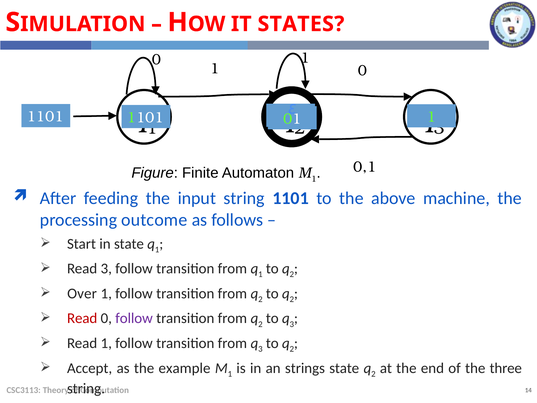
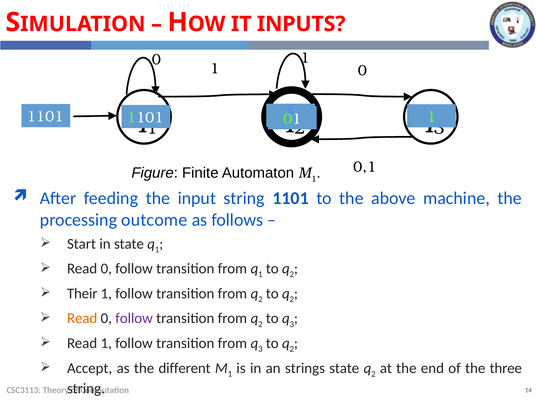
STATES: STATES -> INPUTS (301, 24)
3: 3 -> 0 (106, 269)
Over: Over -> Their (82, 293)
Read colour: red -> orange (82, 318)
example: example -> different (185, 368)
